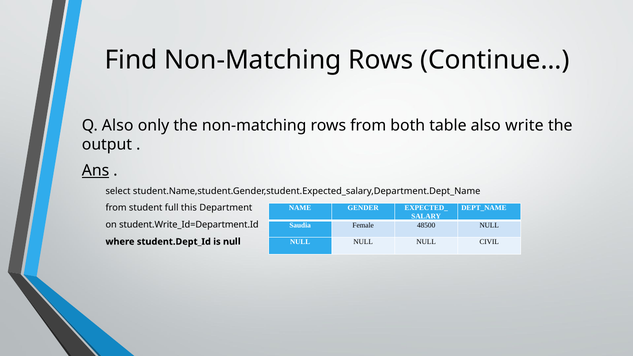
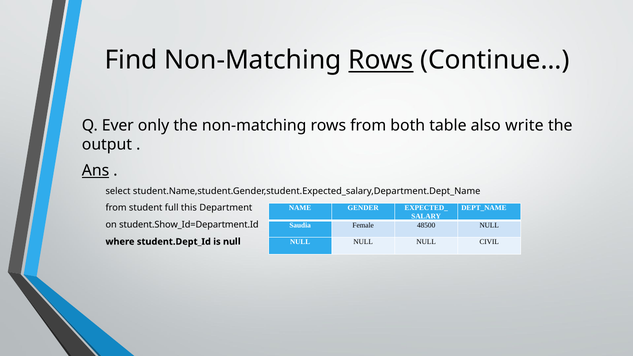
Rows underline: none -> present (381, 60)
Q Also: Also -> Ever (118, 126)
student.Write_Id=Department.Id: student.Write_Id=Department.Id -> student.Show_Id=Department.Id (189, 225)
